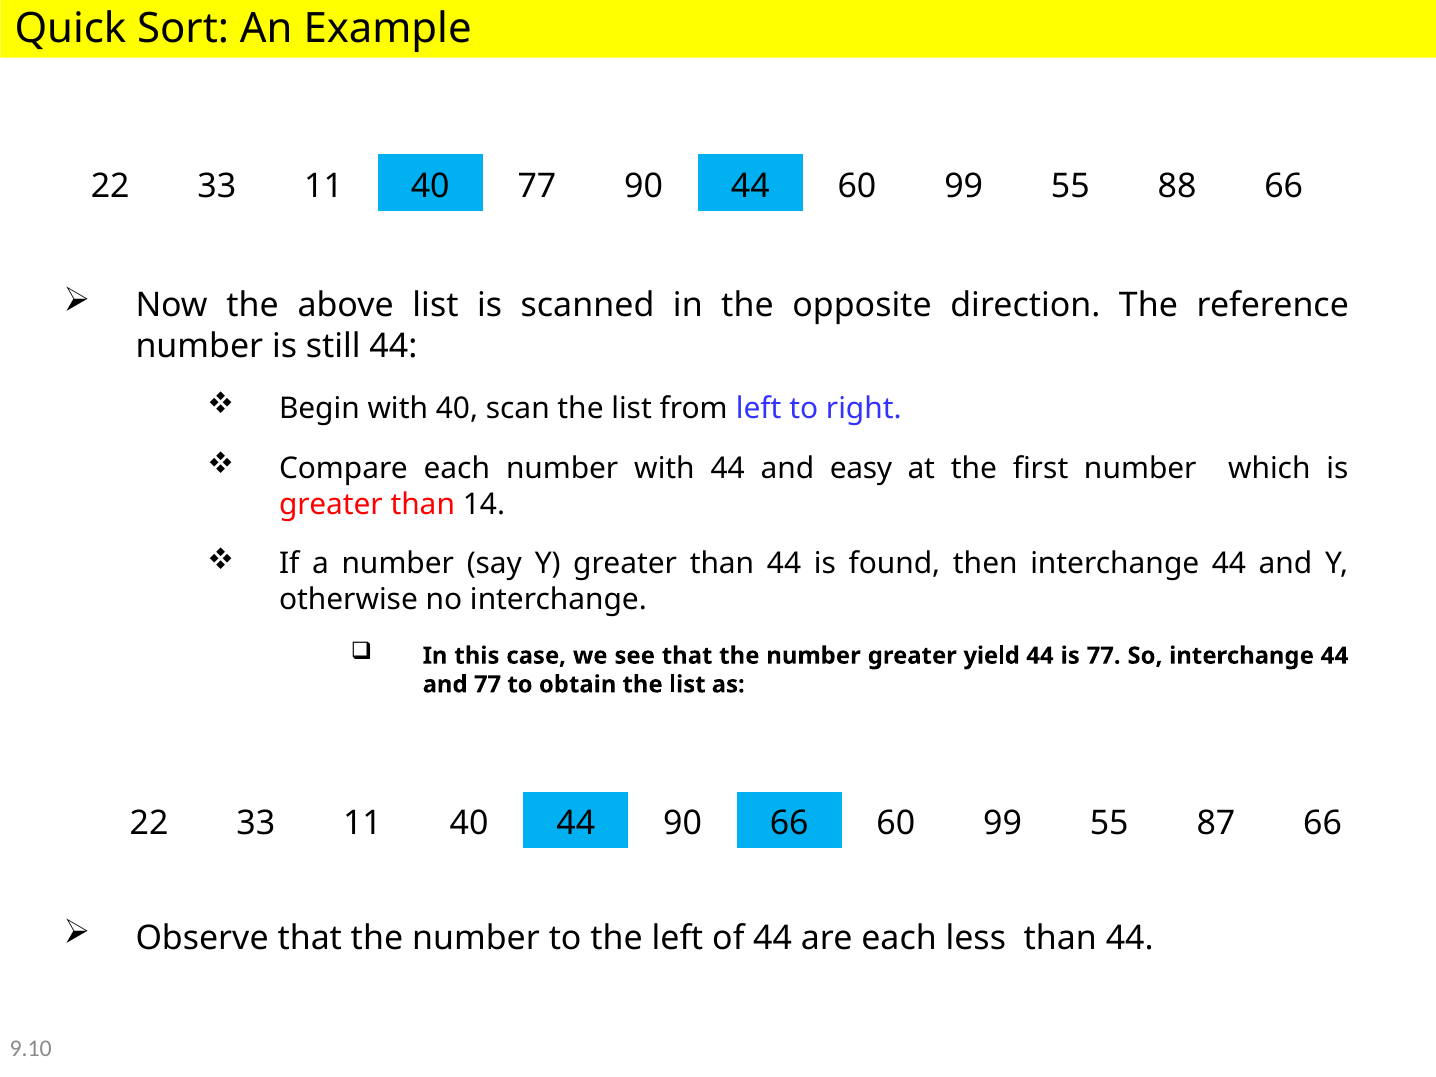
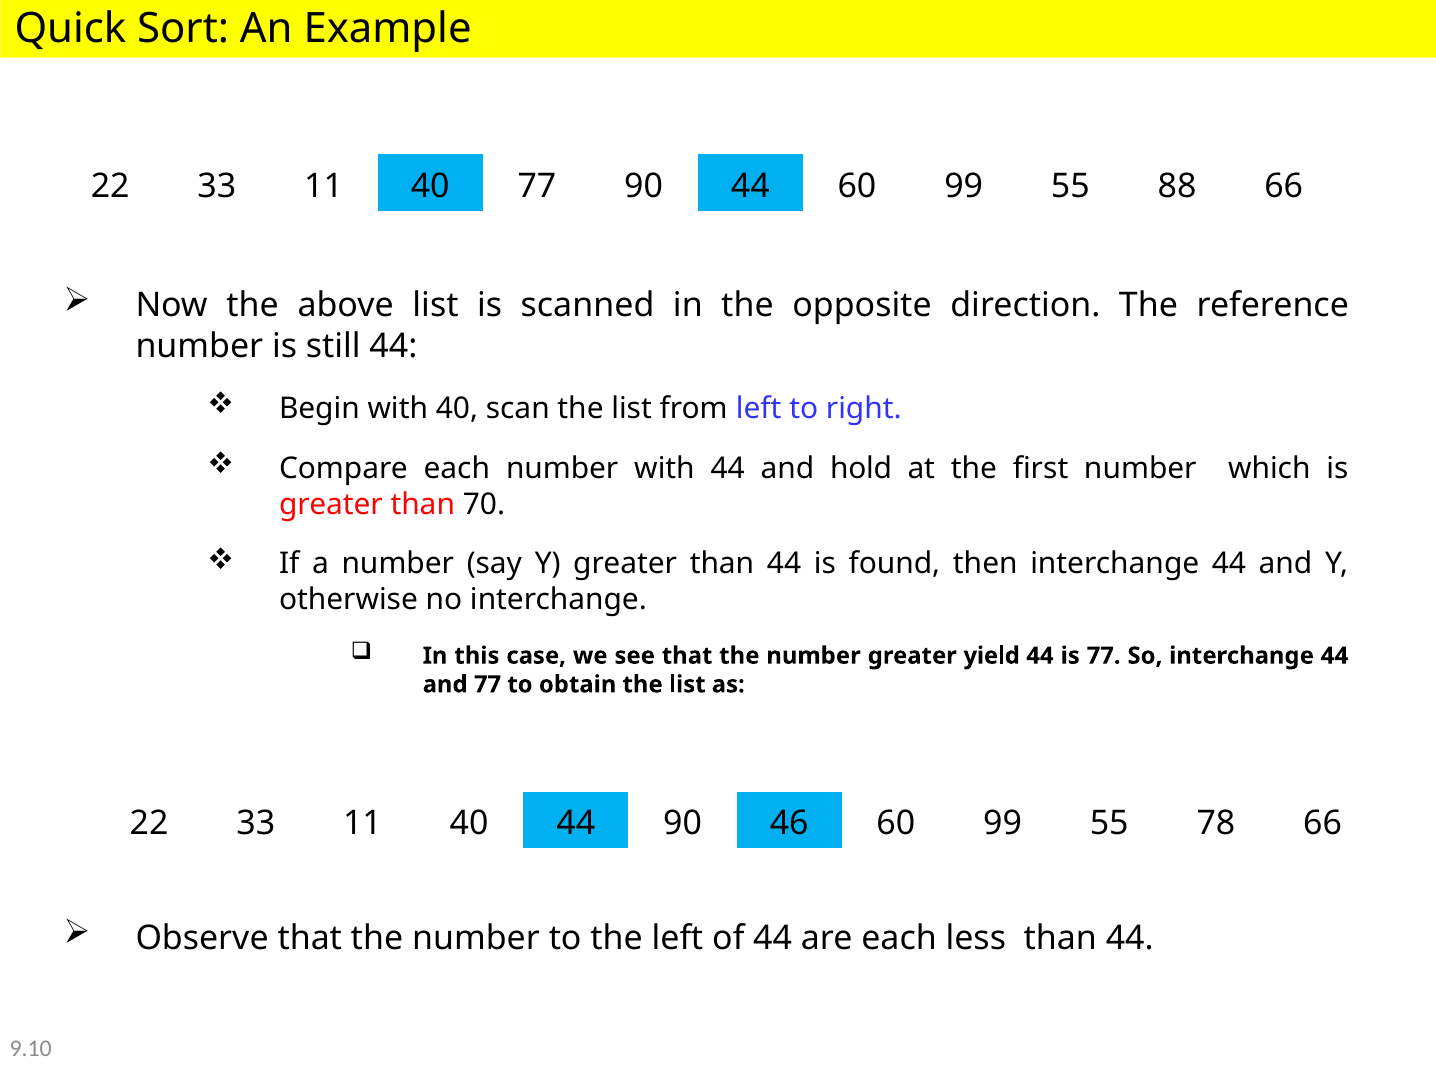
easy: easy -> hold (861, 468)
14: 14 -> 70 (484, 504)
90 66: 66 -> 46 (789, 823)
87: 87 -> 78 (1216, 823)
